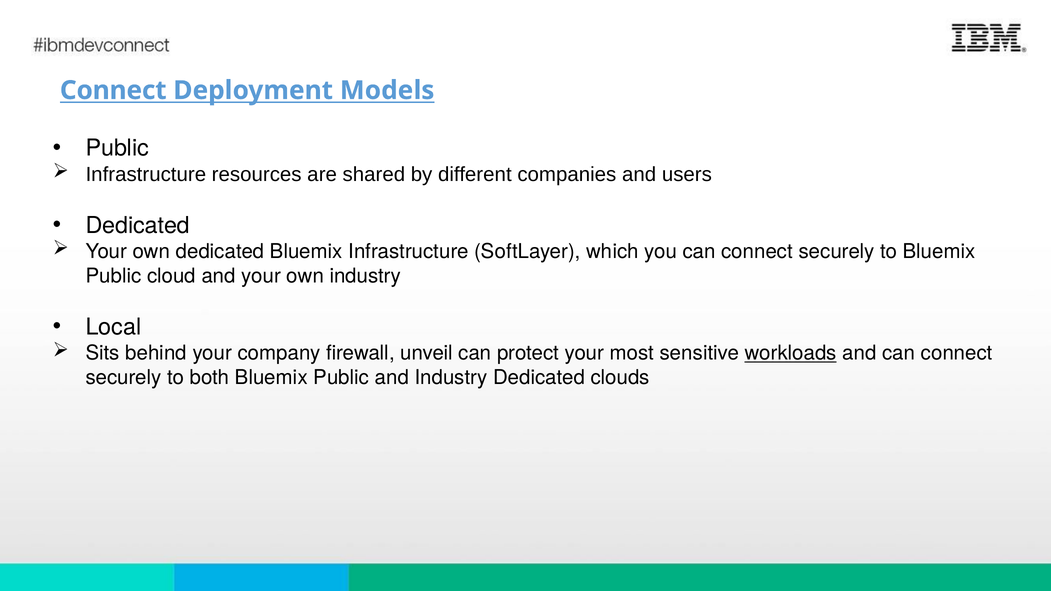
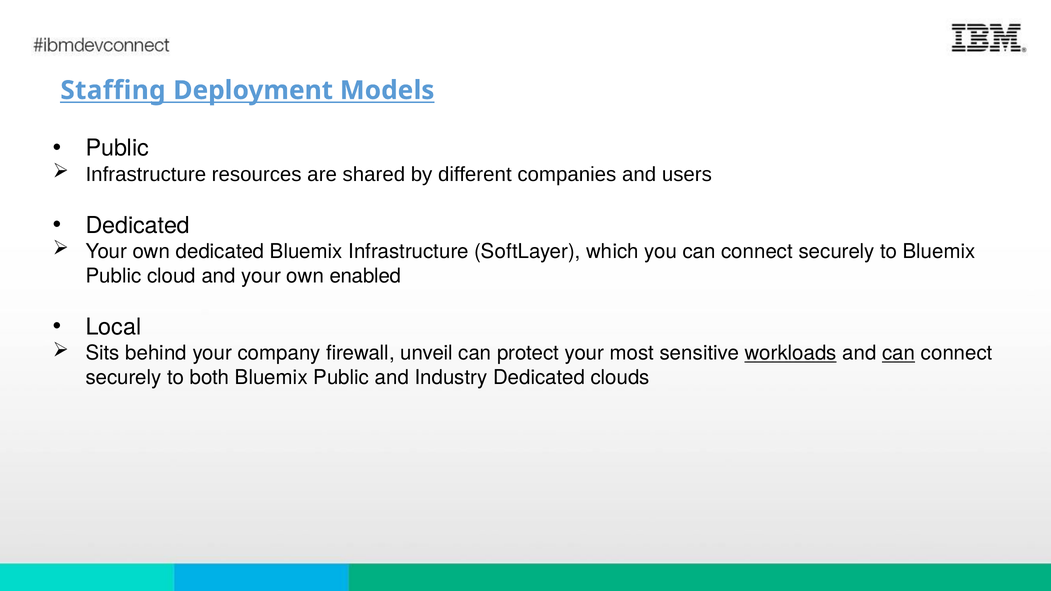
Connect: Connect -> Staffing (113, 90)
own industry: industry -> enabled (365, 276)
can underline: none -> present (899, 353)
